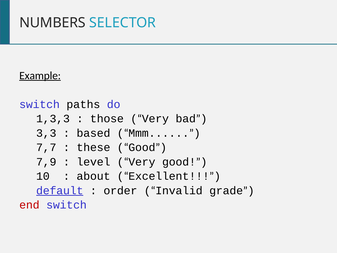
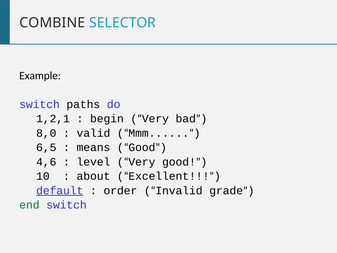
NUMBERS: NUMBERS -> COMBINE (52, 23)
Example underline: present -> none (40, 75)
1,3,3: 1,3,3 -> 1,2,1 (53, 119)
those: those -> begin (107, 119)
3,3: 3,3 -> 8,0 (46, 133)
based: based -> valid (93, 133)
7,7: 7,7 -> 6,5 (46, 147)
these: these -> means (93, 147)
7,9: 7,9 -> 4,6 (46, 162)
end colour: red -> green (29, 205)
